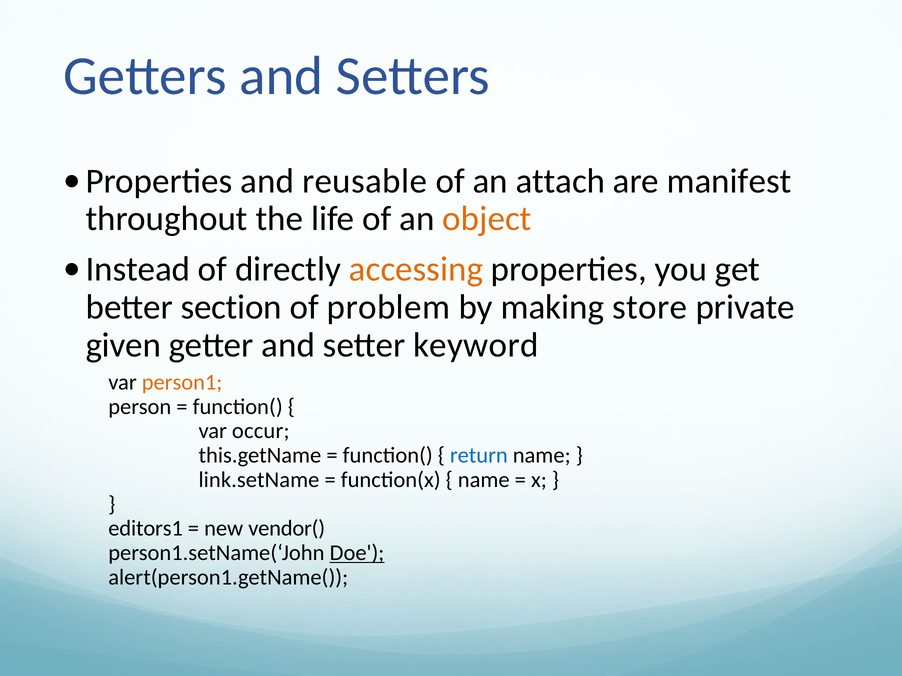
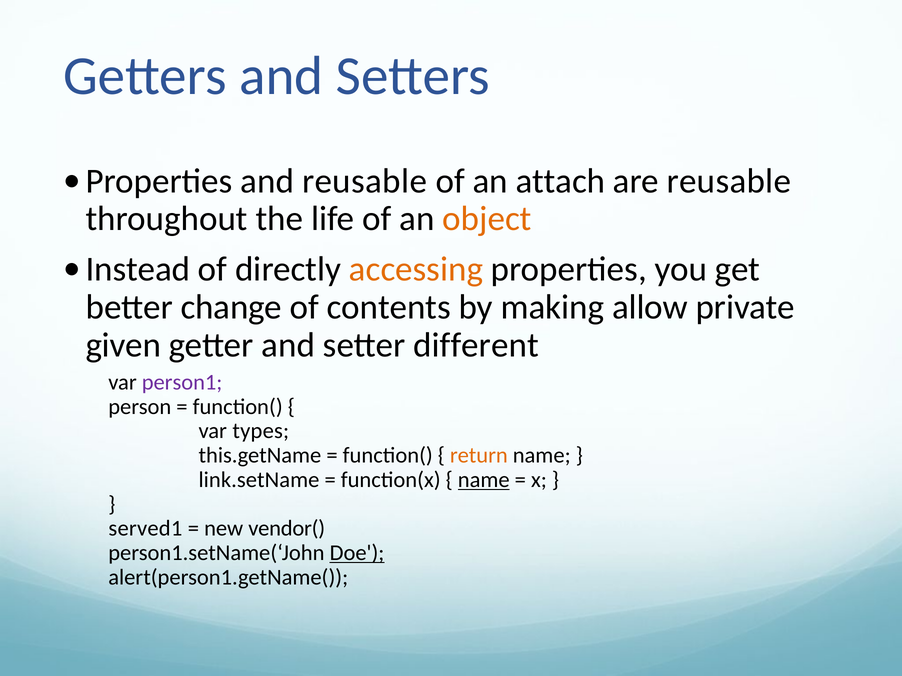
are manifest: manifest -> reusable (729, 181)
section: section -> change (231, 307)
problem: problem -> contents (389, 307)
store: store -> allow (650, 307)
keyword: keyword -> different (476, 345)
person1 colour: orange -> purple (182, 383)
occur: occur -> types (261, 431)
return colour: blue -> orange (479, 456)
name underline: none -> present (484, 480)
editors1: editors1 -> served1 (145, 529)
